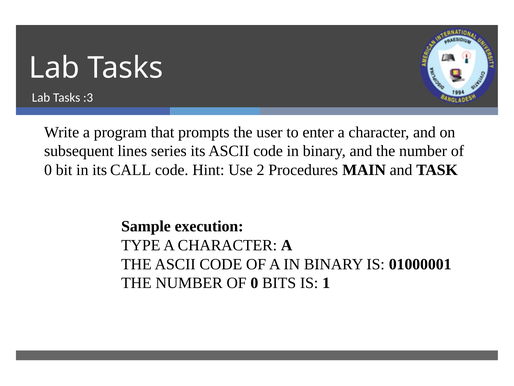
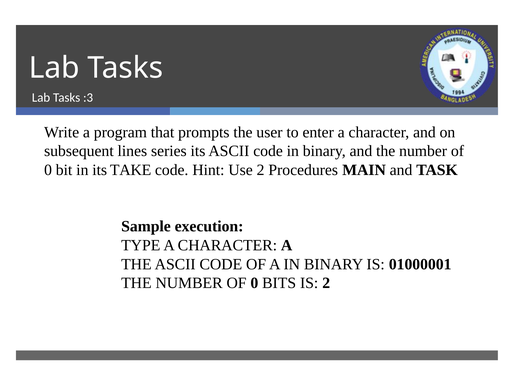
CALL: CALL -> TAKE (131, 170)
IS 1: 1 -> 2 (326, 283)
